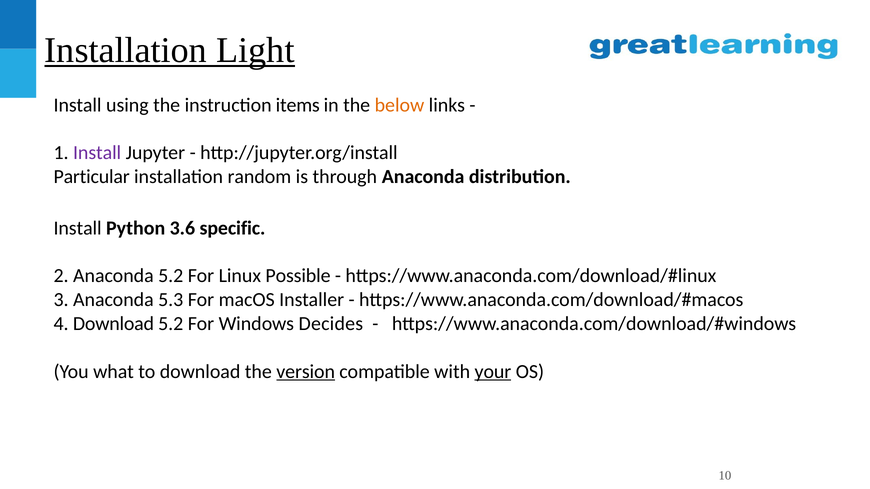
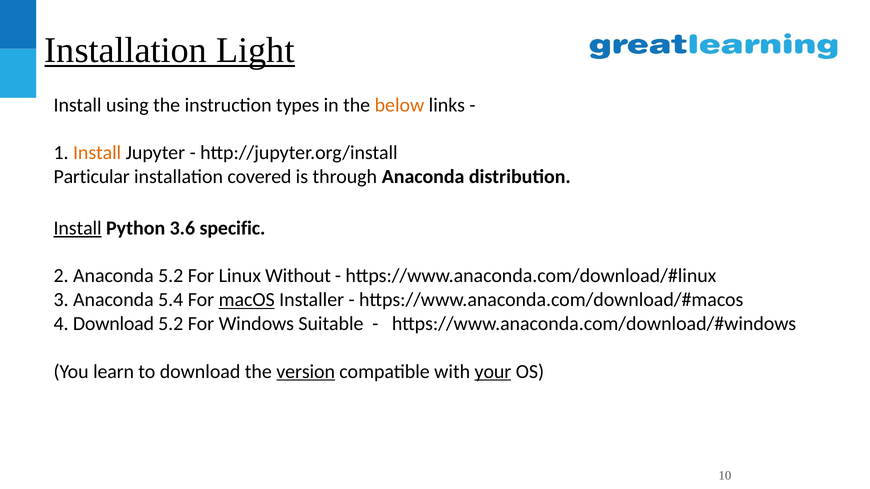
items: items -> types (298, 105)
Install colour: purple -> orange (97, 153)
random: random -> covered (259, 177)
Install underline: none -> present (78, 228)
Possible: Possible -> Without (298, 276)
5.3: 5.3 -> 5.4 (171, 300)
macOS underline: none -> present (247, 300)
Decides: Decides -> Suitable (331, 324)
what: what -> learn (114, 372)
